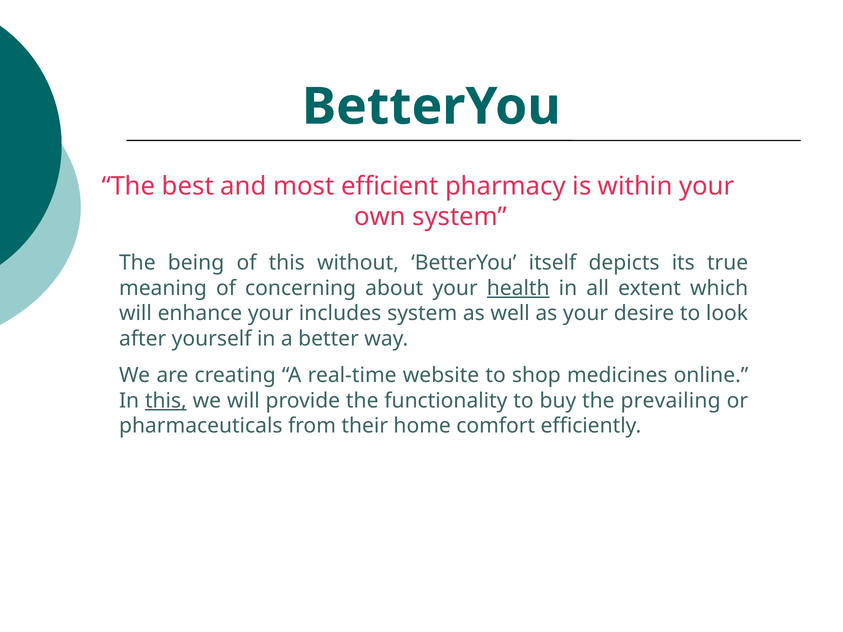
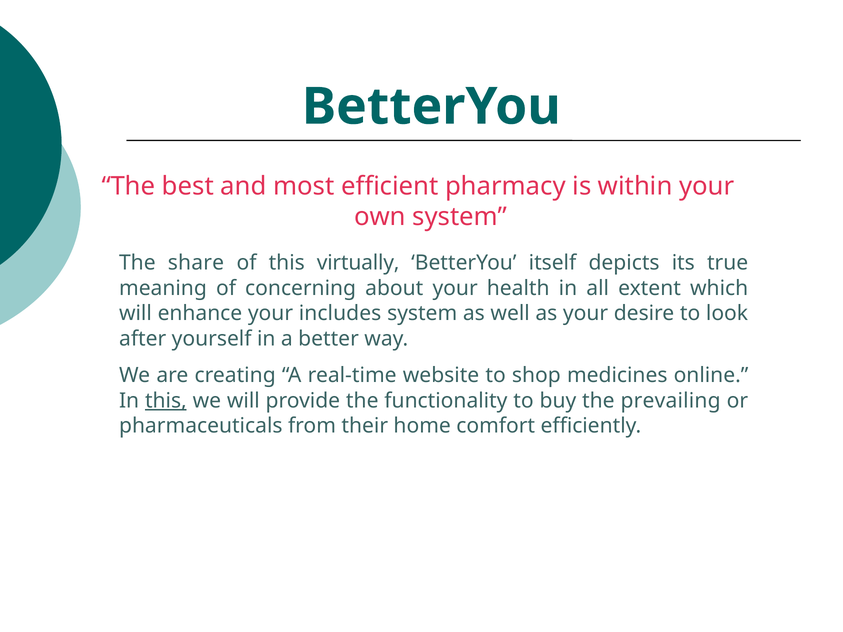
being: being -> share (196, 263)
without: without -> virtually (358, 263)
health underline: present -> none (518, 288)
